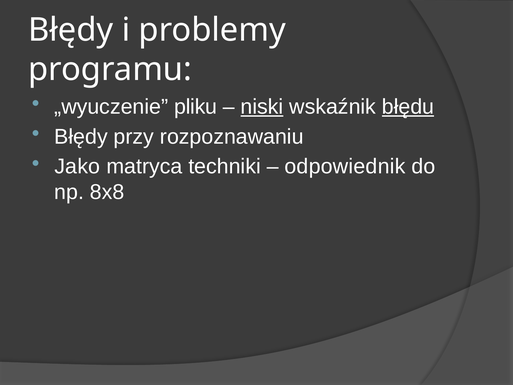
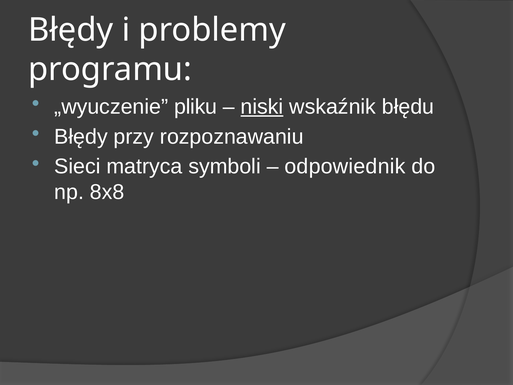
błędu underline: present -> none (408, 107)
Jako: Jako -> Sieci (77, 166)
techniki: techniki -> symboli (225, 166)
